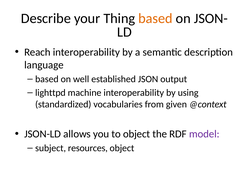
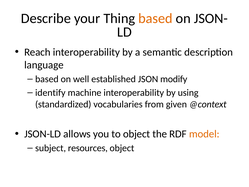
output: output -> modify (174, 79)
lighttpd: lighttpd -> identify (50, 93)
model colour: purple -> orange (204, 134)
